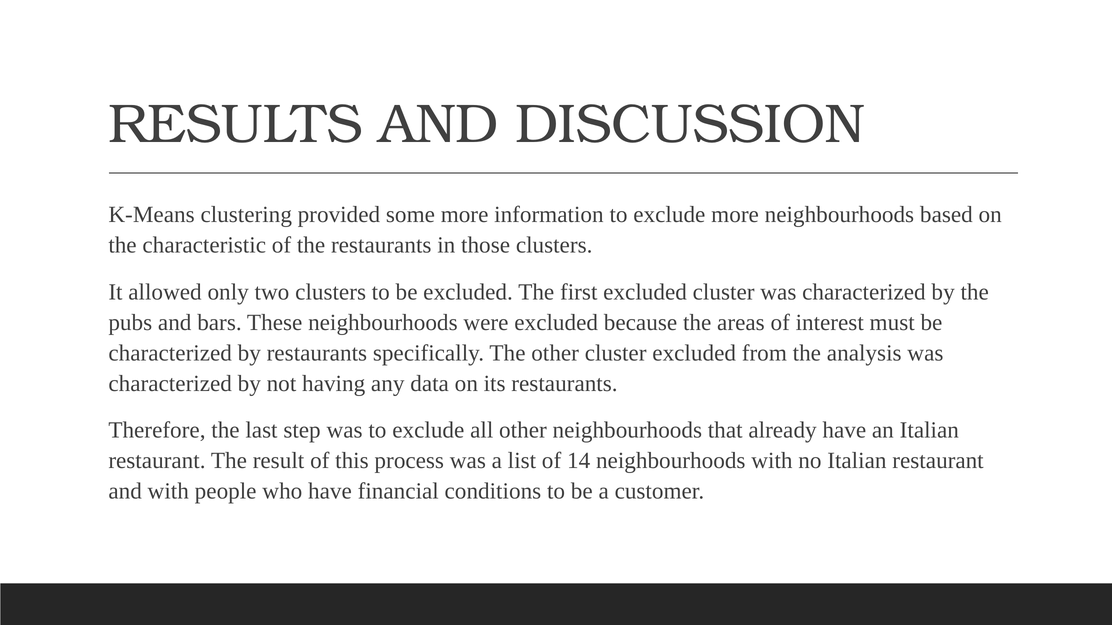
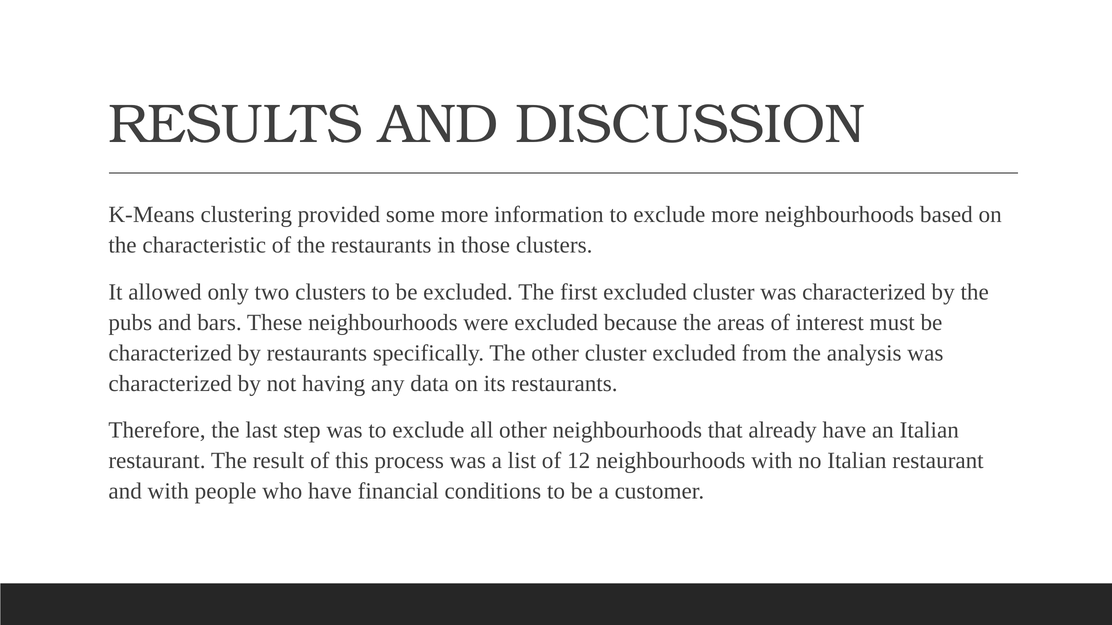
14: 14 -> 12 (579, 461)
